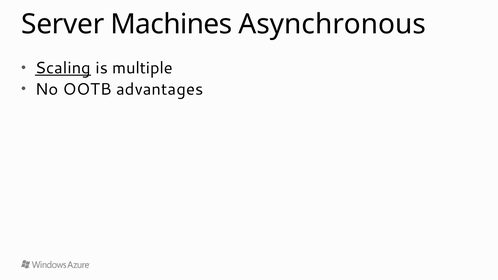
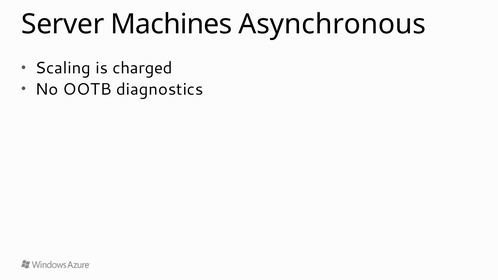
Scaling underline: present -> none (63, 68)
multiple: multiple -> charged (142, 68)
advantages: advantages -> diagnostics (160, 89)
